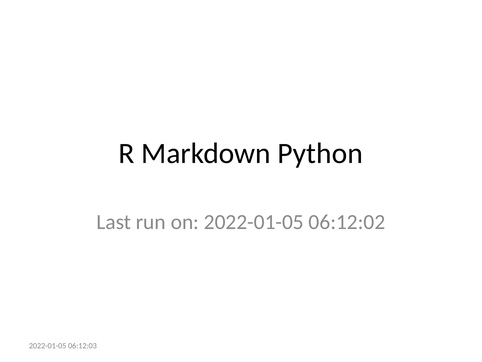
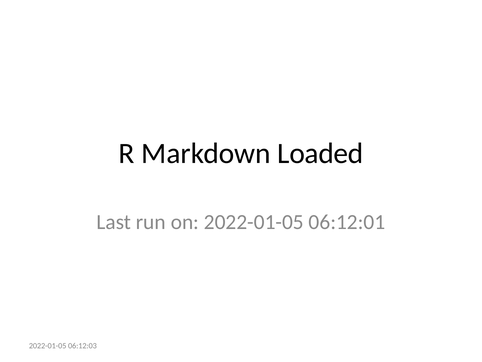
Python: Python -> Loaded (320, 153)
06:12:02: 06:12:02 -> 06:12:01 (347, 222)
